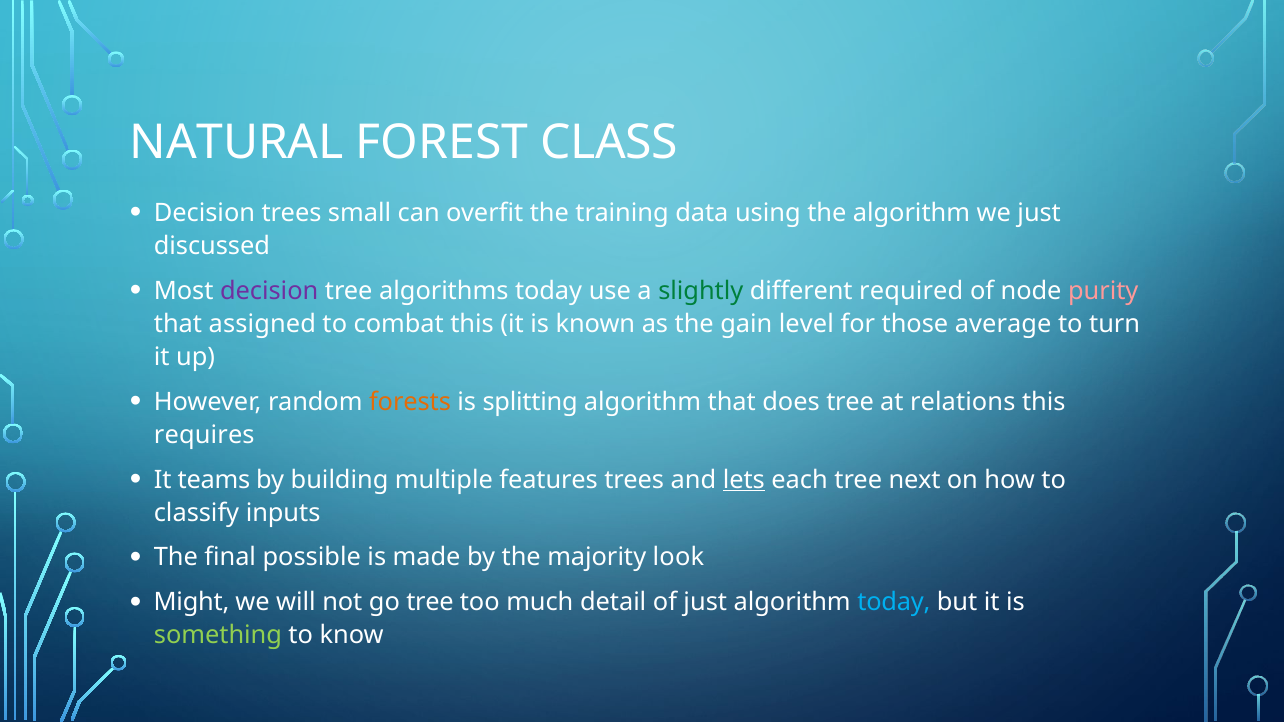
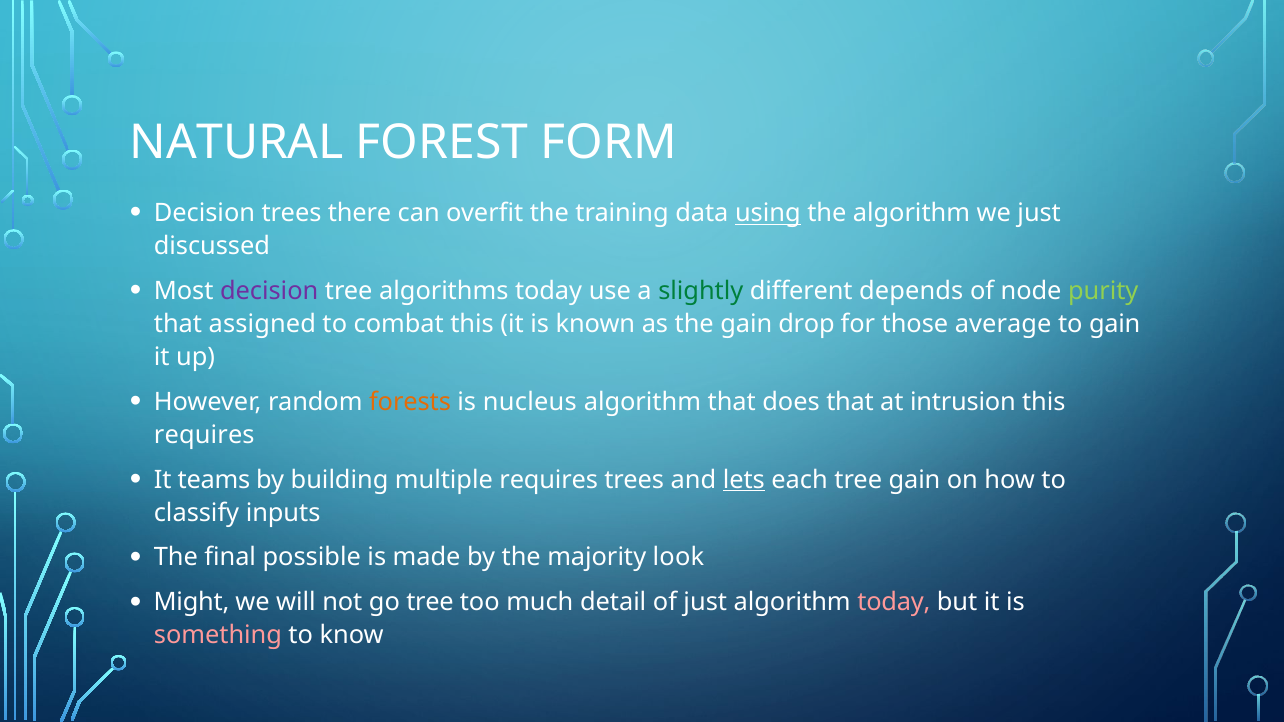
CLASS: CLASS -> FORM (609, 143)
small: small -> there (360, 214)
using underline: none -> present (768, 214)
required: required -> depends (911, 291)
purity colour: pink -> light green (1103, 291)
level: level -> drop (807, 324)
to turn: turn -> gain (1115, 324)
splitting: splitting -> nucleus (530, 402)
does tree: tree -> that (850, 402)
relations: relations -> intrusion (963, 402)
multiple features: features -> requires (549, 480)
tree next: next -> gain (915, 480)
today colour: light blue -> pink (894, 603)
something colour: light green -> pink (218, 636)
